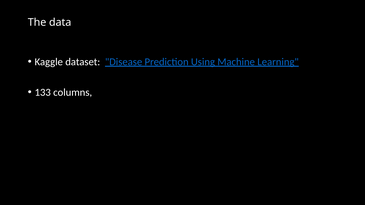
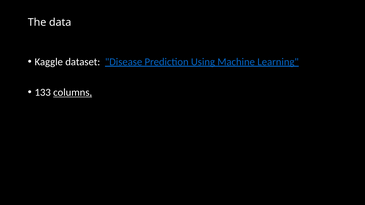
columns underline: none -> present (73, 93)
